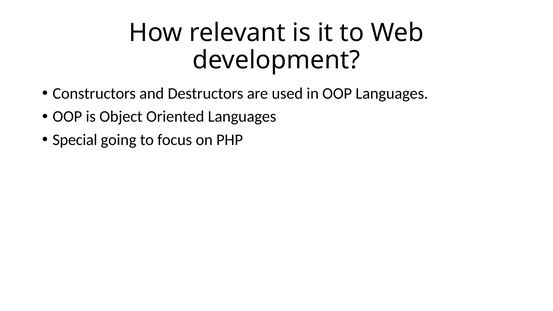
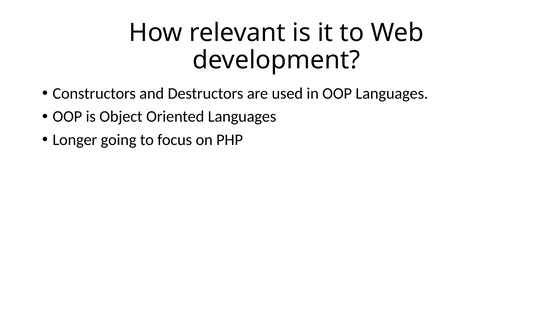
Special: Special -> Longer (75, 140)
